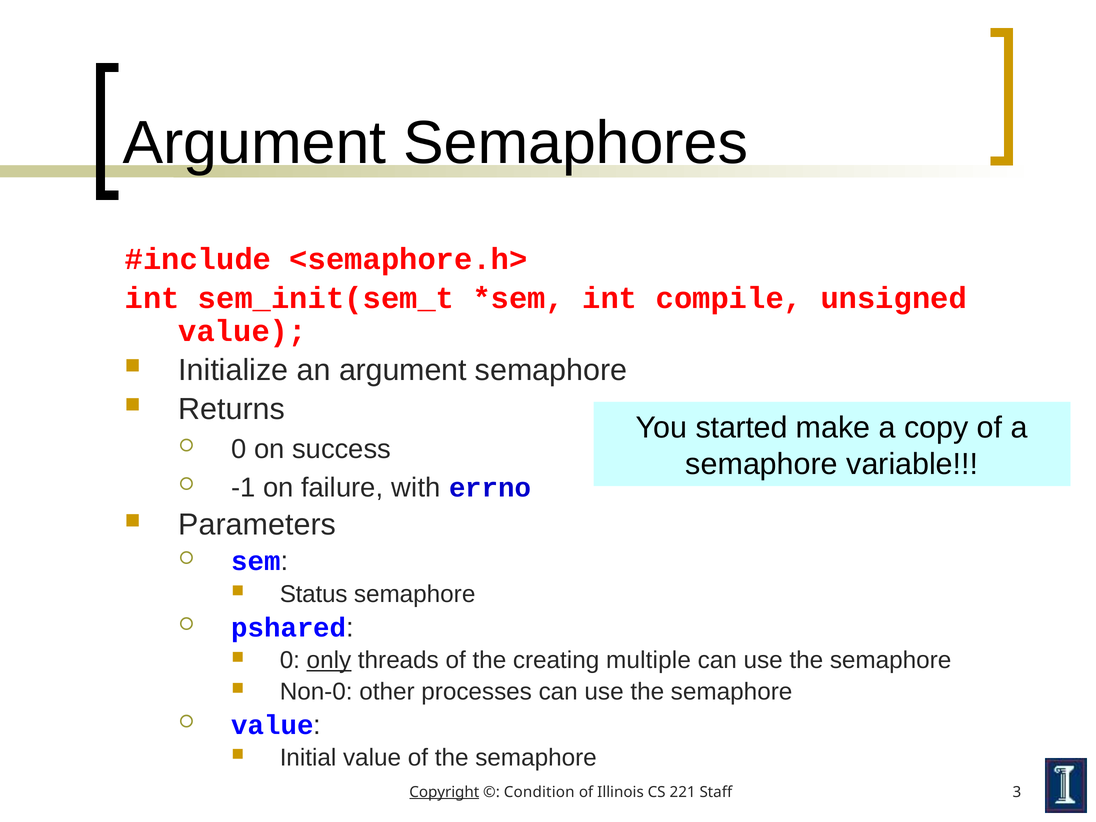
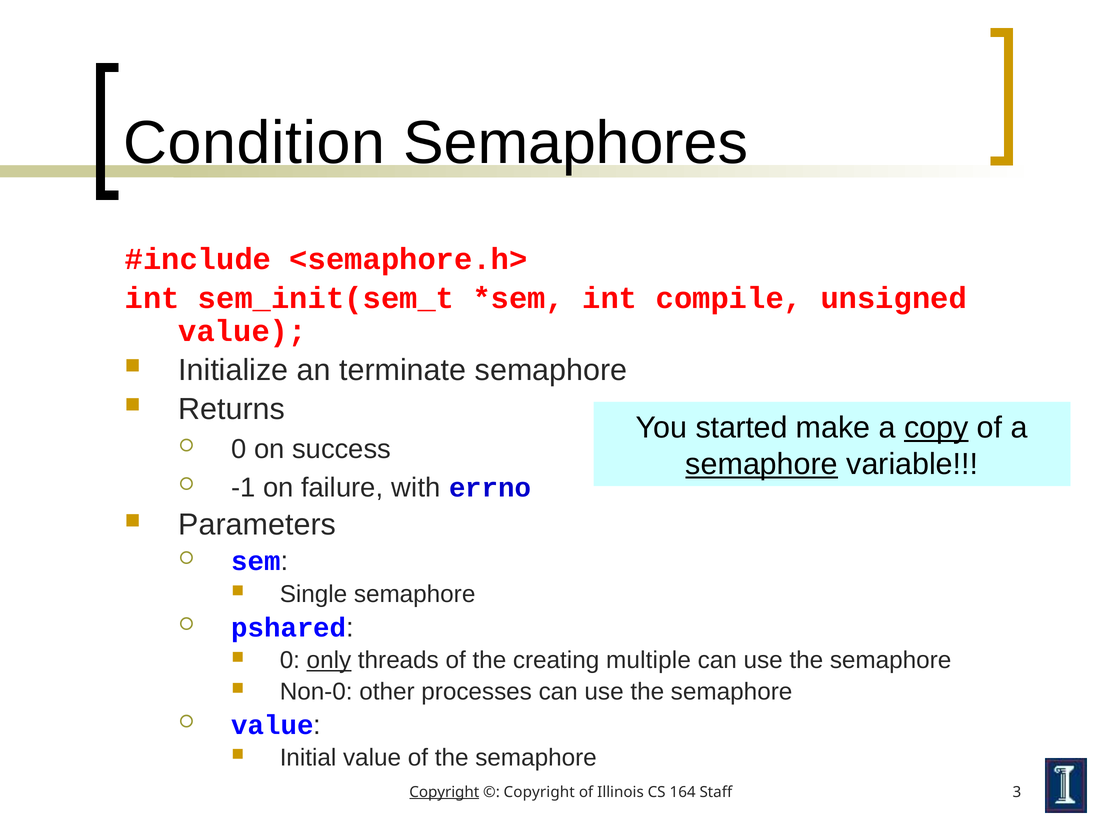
Argument: Argument -> Condition (254, 143)
an argument: argument -> terminate (403, 370)
copy underline: none -> present (936, 428)
semaphore underline: none -> present (762, 464)
Status: Status -> Single (314, 594)
Condition: Condition -> Copyright (539, 792)
221: 221 -> 164 (683, 792)
